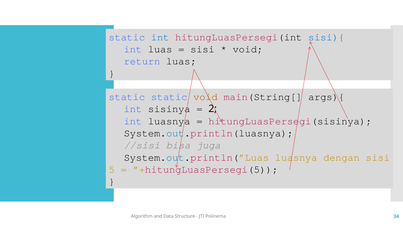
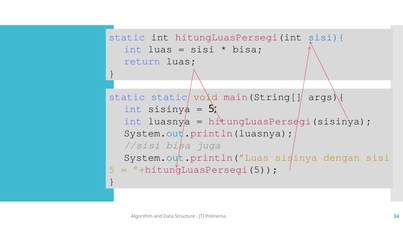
int colour: blue -> black (160, 37)
void: void -> bisa (248, 49)
2: 2 -> 5 (213, 109)
System.out.println(”Luas luasnya: luasnya -> sisinya (296, 157)
